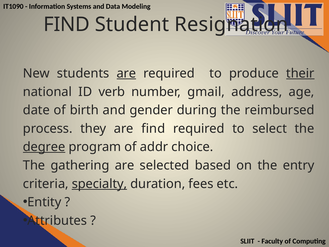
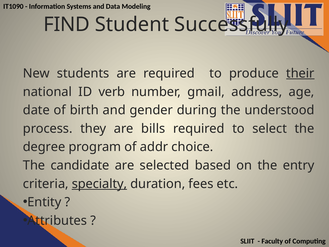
Resignation: Resignation -> Successfully (231, 24)
are underline: present -> none (126, 73)
reimbursed: reimbursed -> understood (280, 110)
are find: find -> bills (153, 128)
degree underline: present -> none (44, 147)
gathering: gathering -> candidate (80, 165)
